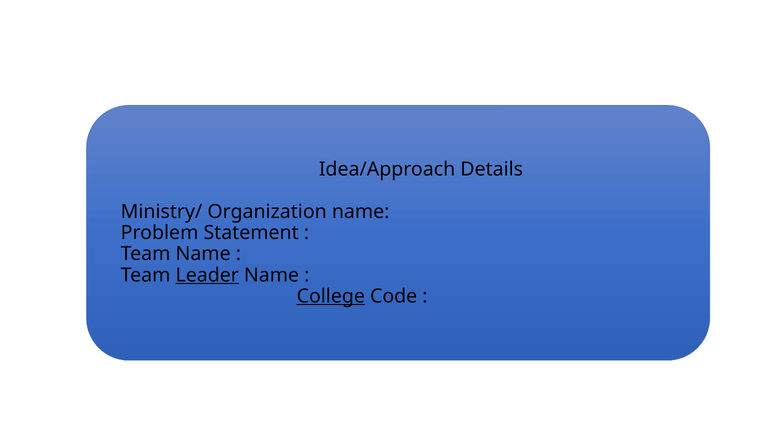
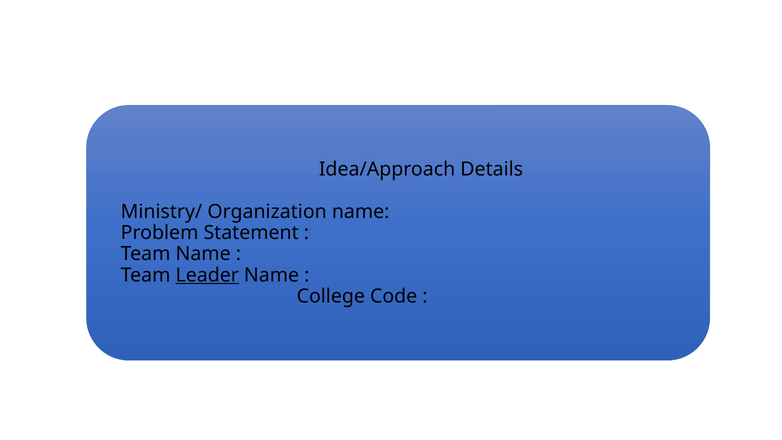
College underline: present -> none (331, 296)
